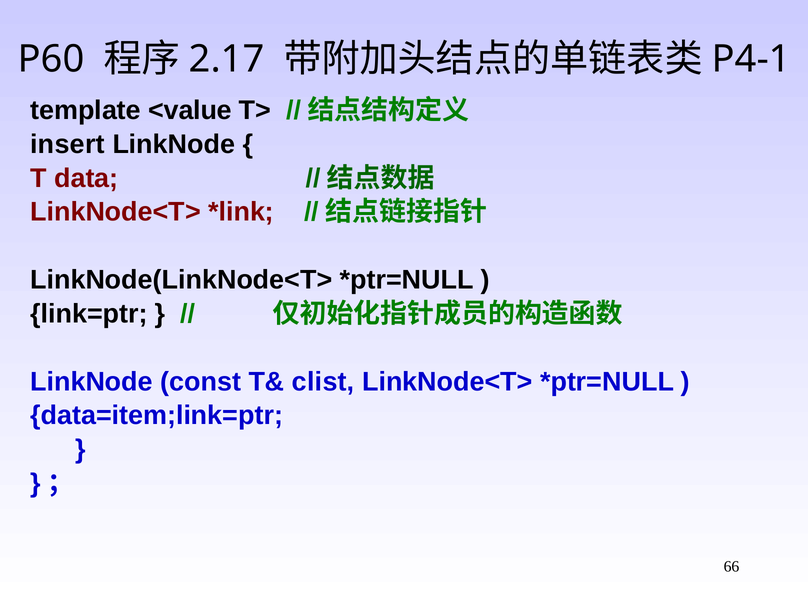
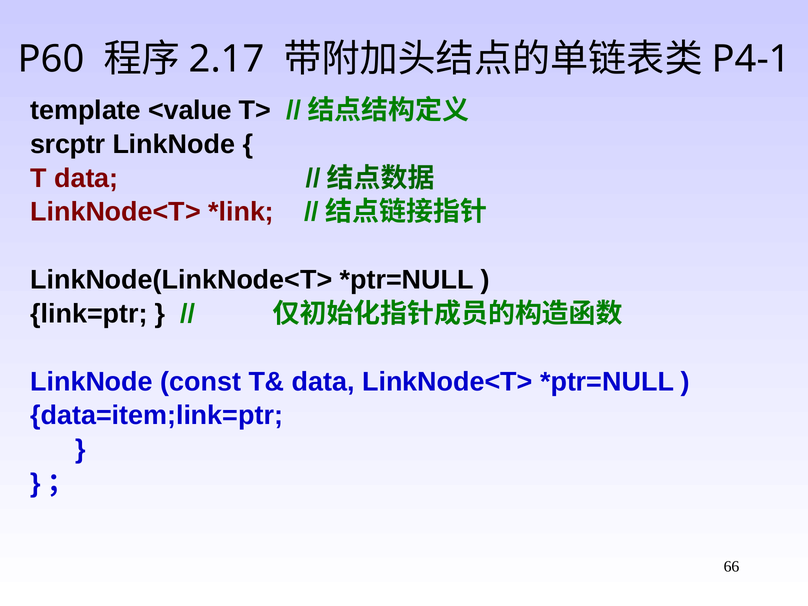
insert: insert -> srcptr (68, 144)
T& clist: clist -> data (323, 382)
